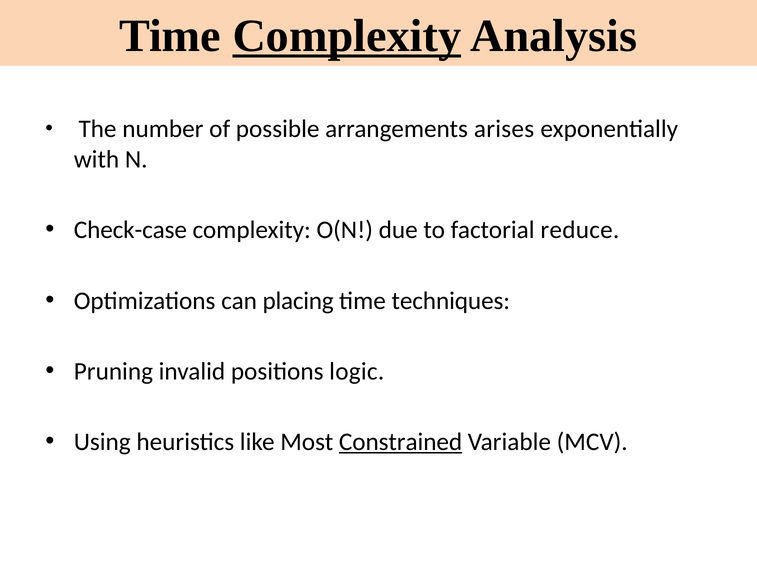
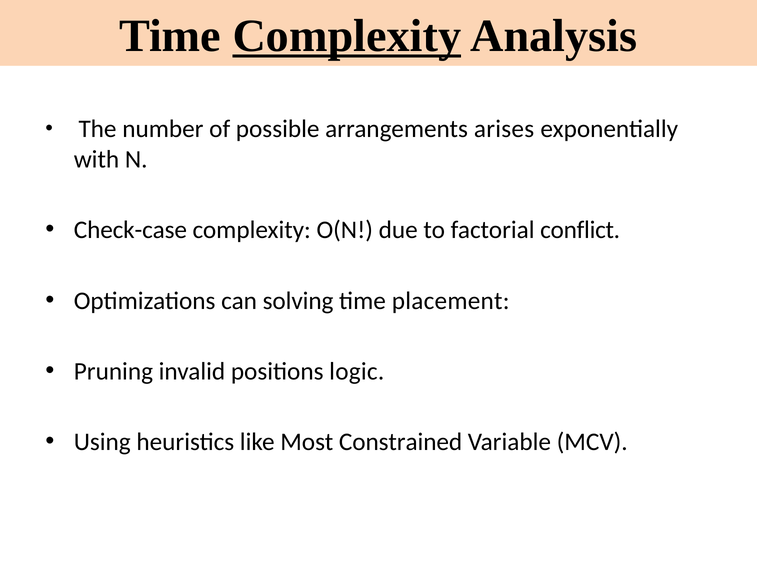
reduce: reduce -> conflict (580, 230)
placing: placing -> solving (298, 301)
techniques: techniques -> placement (451, 301)
Constrained underline: present -> none (401, 442)
